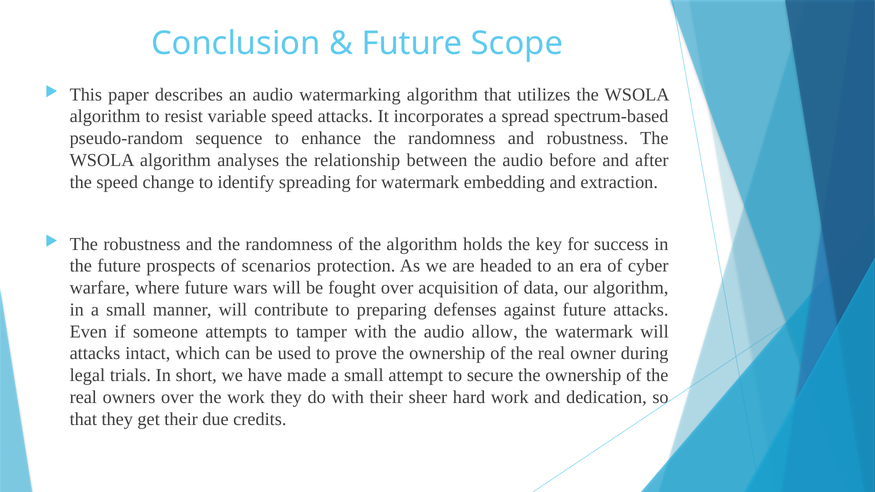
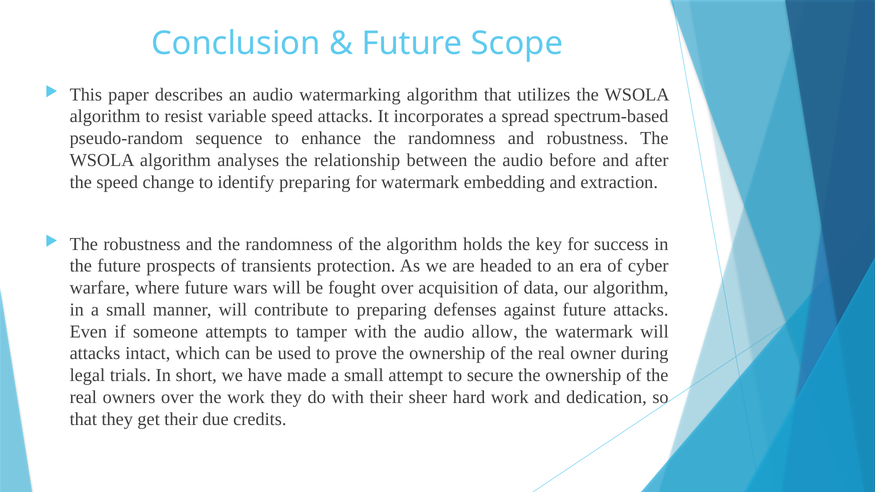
identify spreading: spreading -> preparing (315, 182)
scenarios: scenarios -> transients (276, 266)
